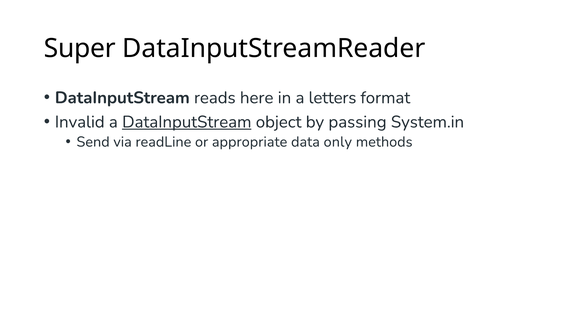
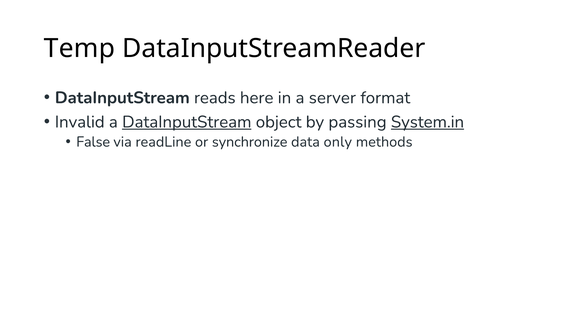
Super: Super -> Temp (80, 48)
letters: letters -> server (332, 98)
System.in underline: none -> present (427, 122)
Send: Send -> False (93, 142)
appropriate: appropriate -> synchronize (250, 142)
